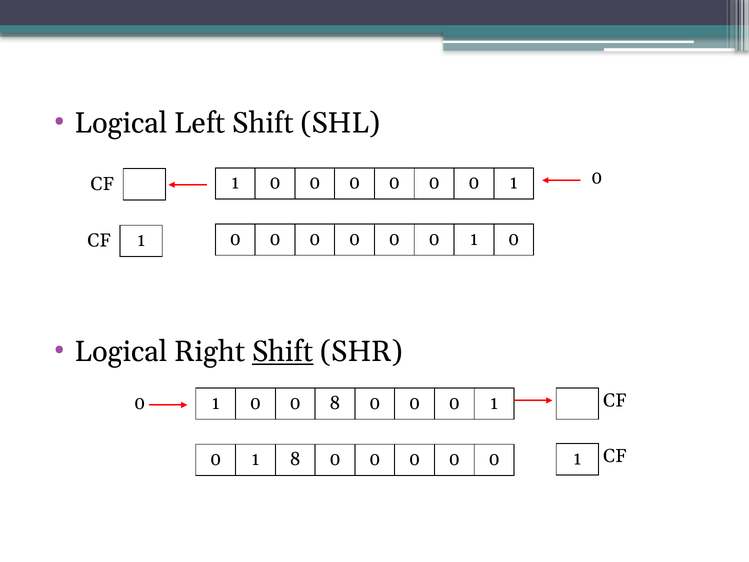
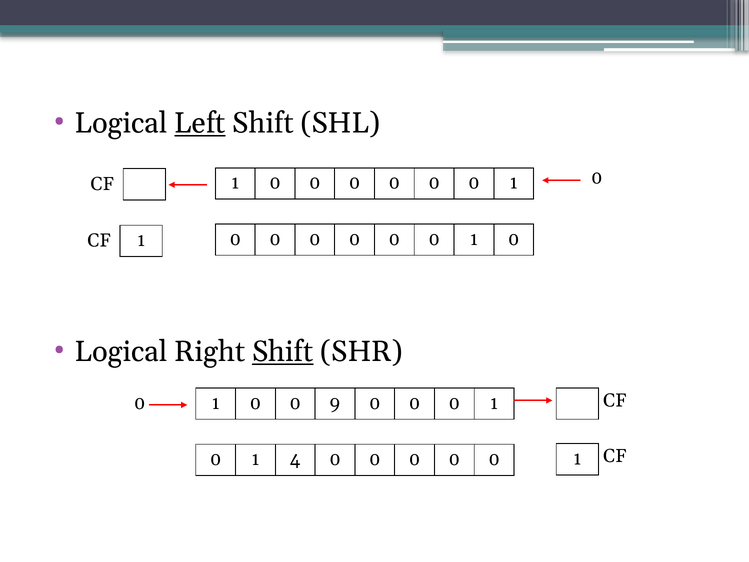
Left underline: none -> present (200, 123)
0 8: 8 -> 9 (335, 403)
1 8: 8 -> 4 (295, 459)
